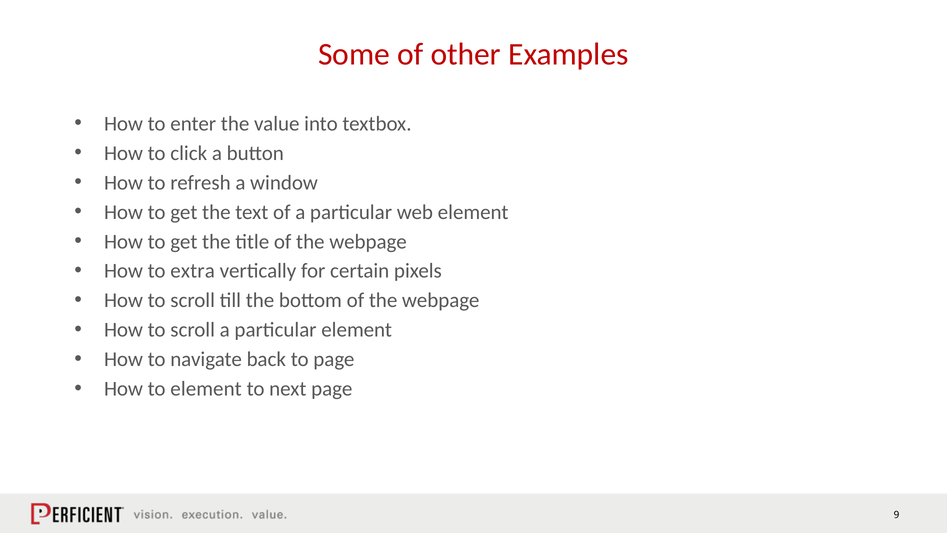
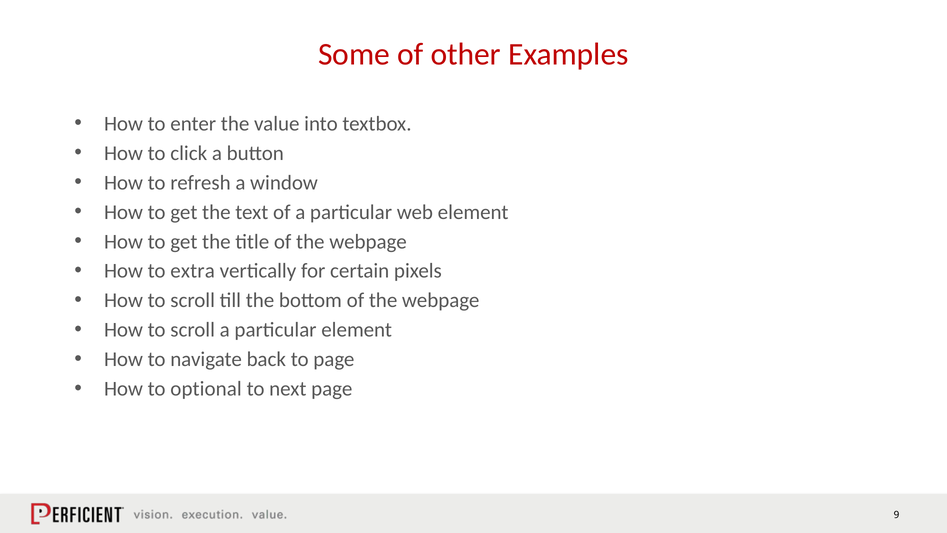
to element: element -> optional (206, 389)
